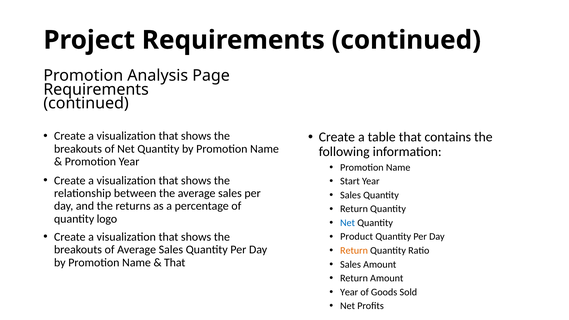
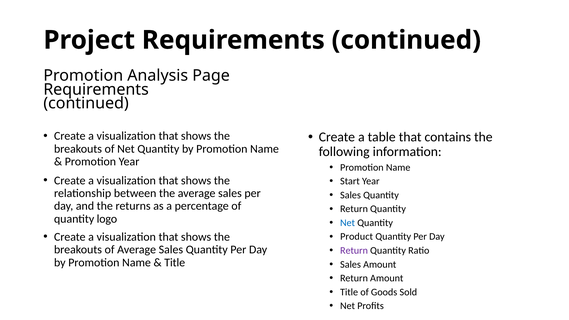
Return colour: orange -> purple (354, 251)
That: That -> Title (175, 263)
Year: Year -> Title (349, 292)
